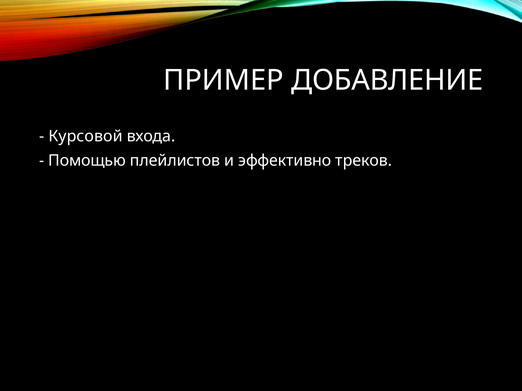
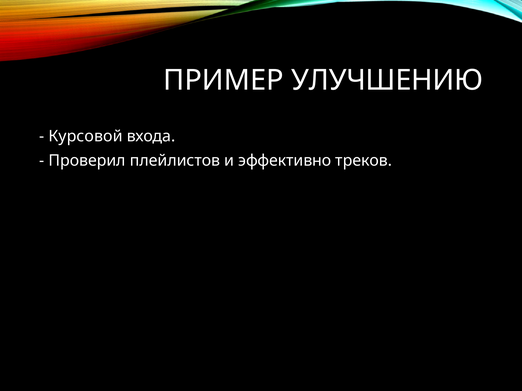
ДОБАВЛЕНИЕ: ДОБАВЛЕНИЕ -> УЛУЧШЕНИЮ (387, 80)
Помощью: Помощью -> Проверил (87, 161)
